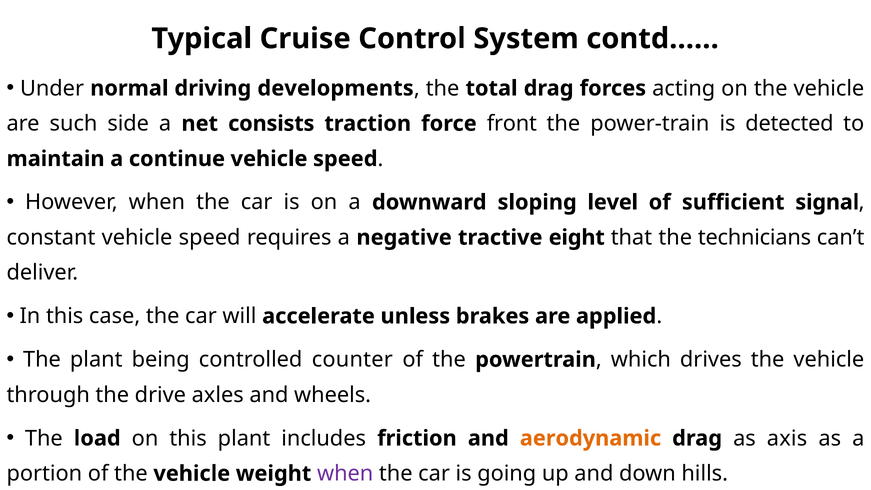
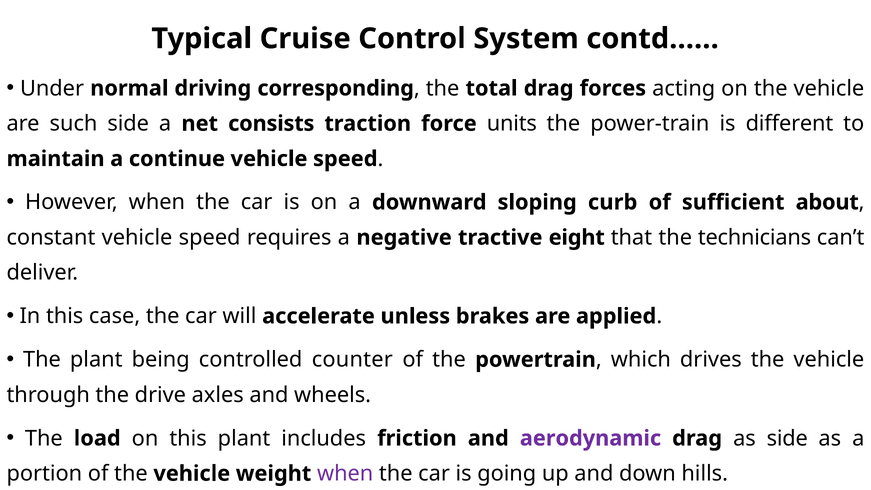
developments: developments -> corresponding (336, 88)
front: front -> units (512, 124)
detected: detected -> different (789, 124)
level: level -> curb (613, 202)
signal: signal -> about (827, 202)
aerodynamic colour: orange -> purple (590, 438)
as axis: axis -> side (787, 438)
